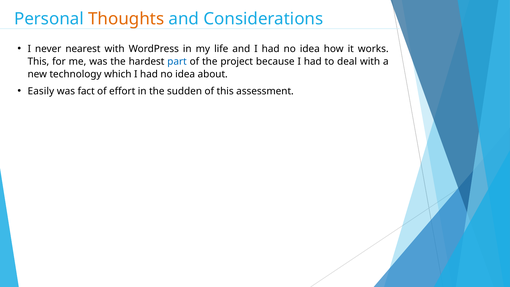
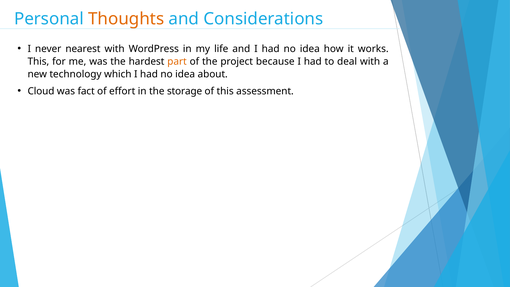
part colour: blue -> orange (177, 61)
Easily: Easily -> Cloud (41, 91)
sudden: sudden -> storage (185, 91)
